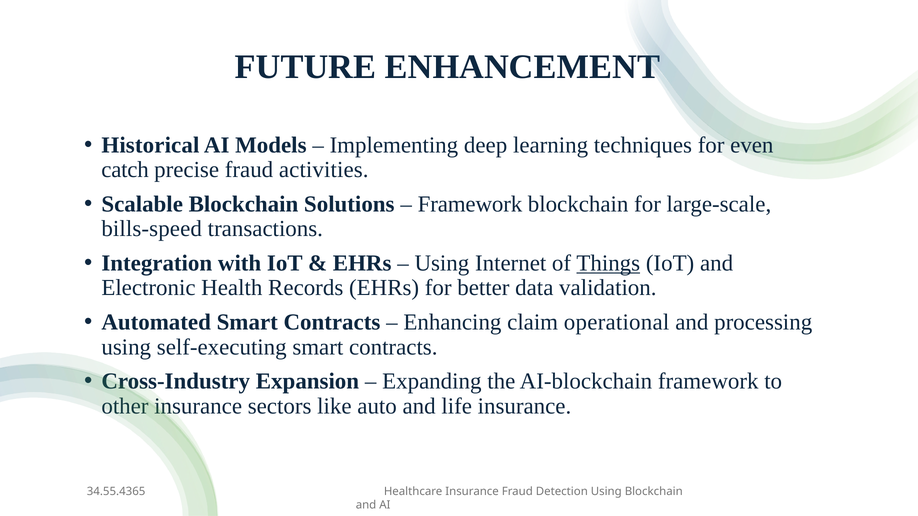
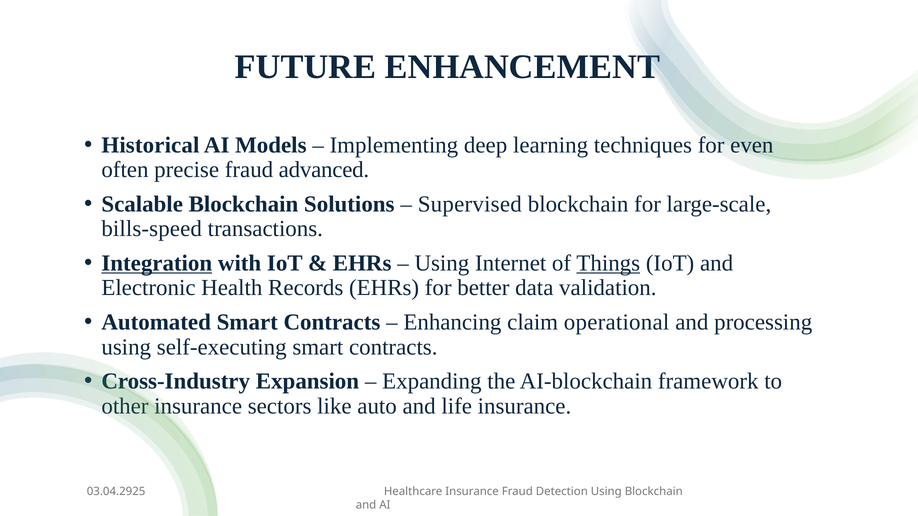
catch: catch -> often (125, 170)
activities: activities -> advanced (324, 170)
Framework: Framework -> Supervised (470, 204)
Integration underline: none -> present (157, 263)
34.55.4365: 34.55.4365 -> 03.04.2925 (116, 492)
